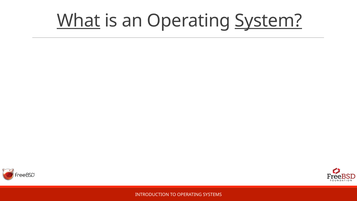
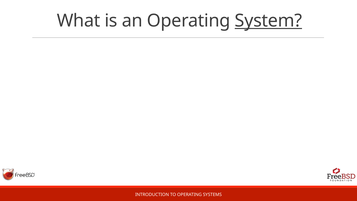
What underline: present -> none (79, 21)
